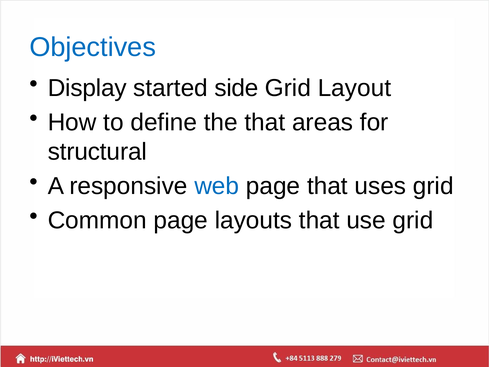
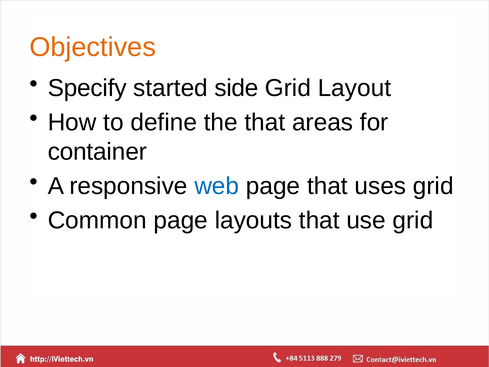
Objectives colour: blue -> orange (93, 47)
Display: Display -> Specify (87, 88)
structural: structural -> container (97, 152)
